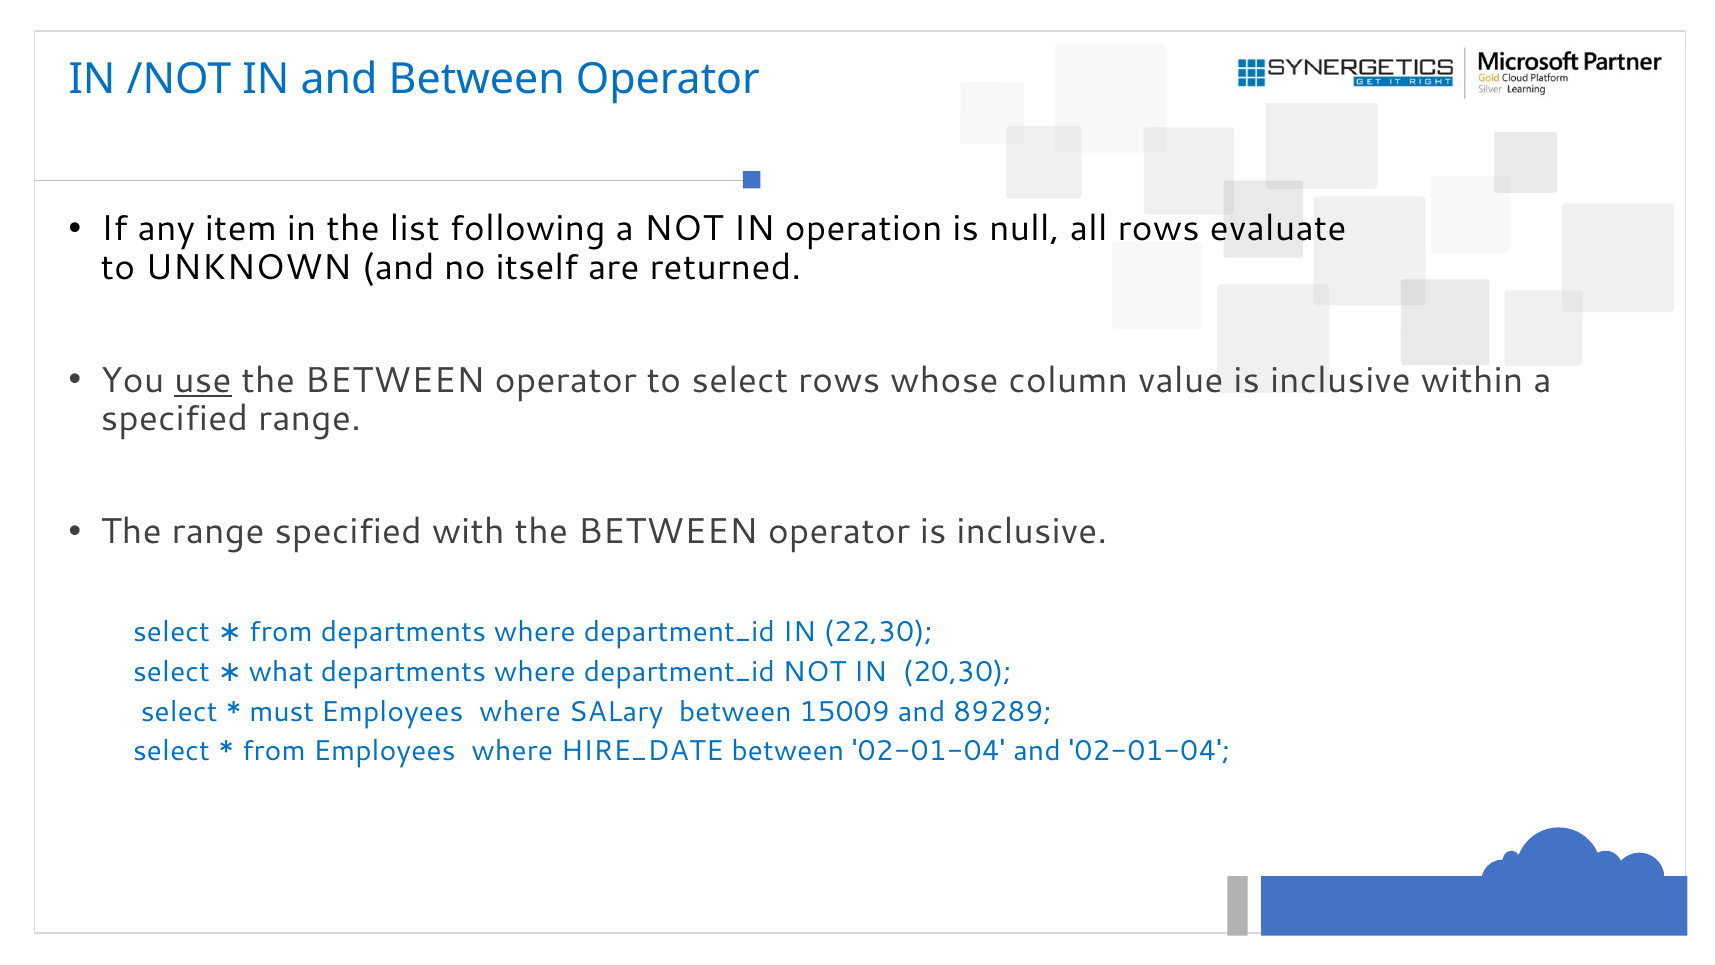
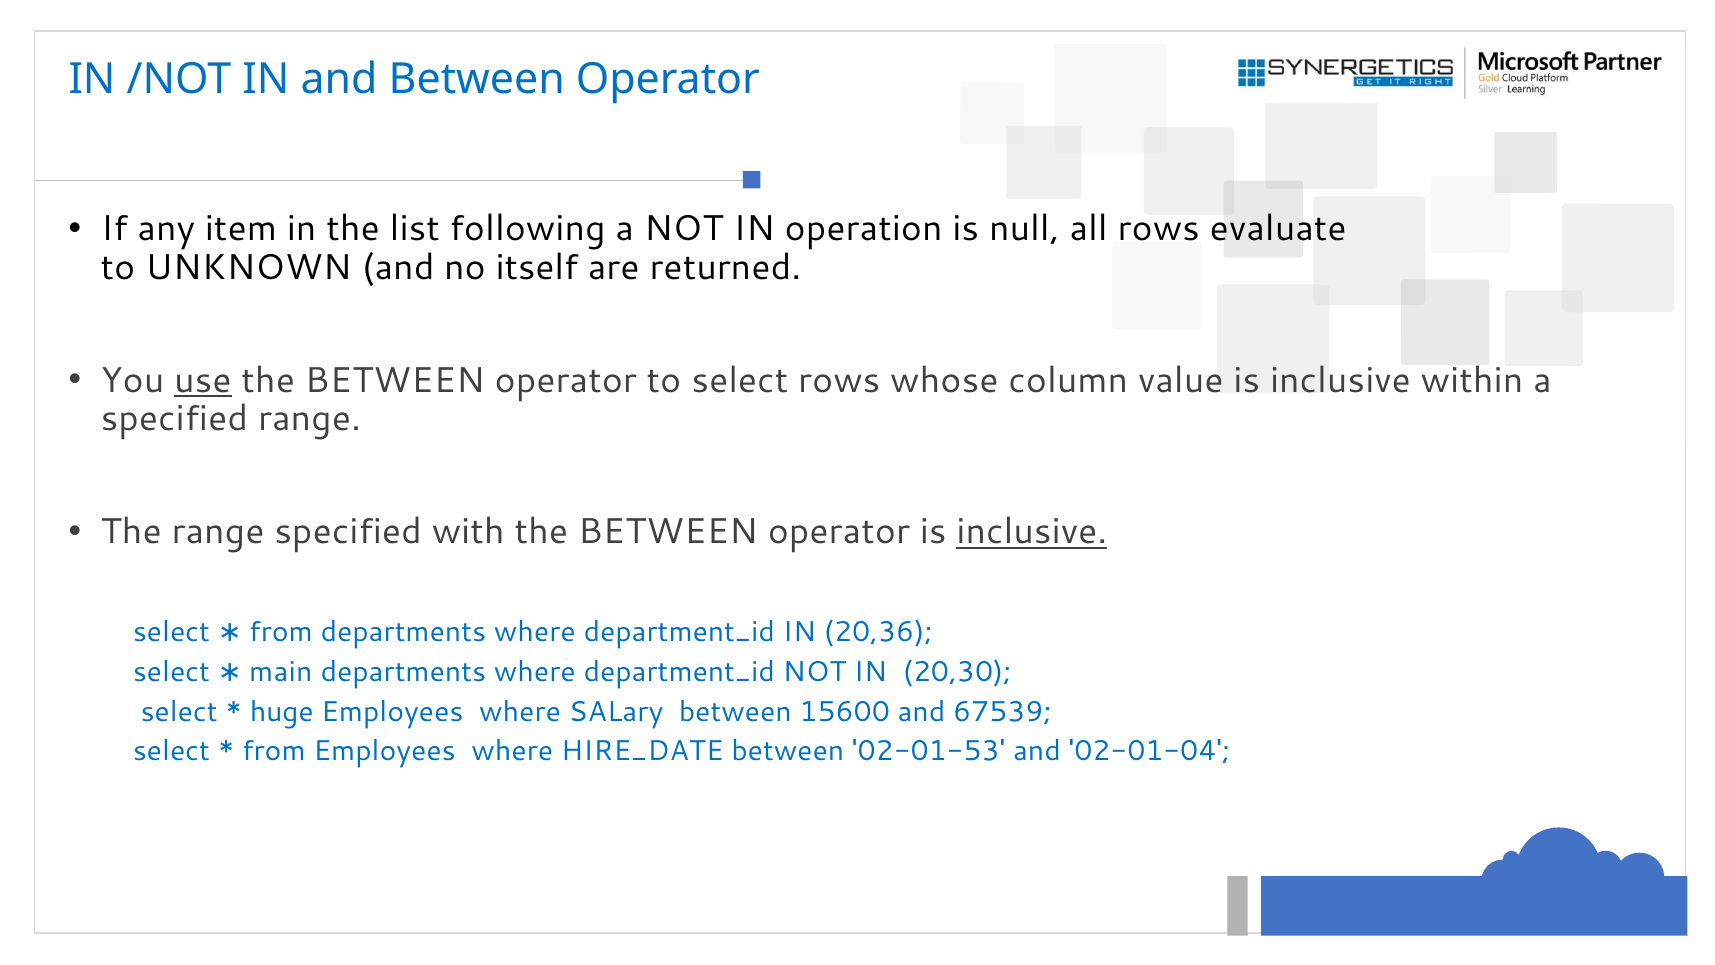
inclusive underline: none -> present (1032, 532)
22,30: 22,30 -> 20,36 (878, 632)
what: what -> main (281, 672)
must: must -> huge (282, 712)
15009: 15009 -> 15600 (845, 712)
89289: 89289 -> 67539 (1002, 712)
between 02-01-04: 02-01-04 -> 02-01-53 (929, 751)
